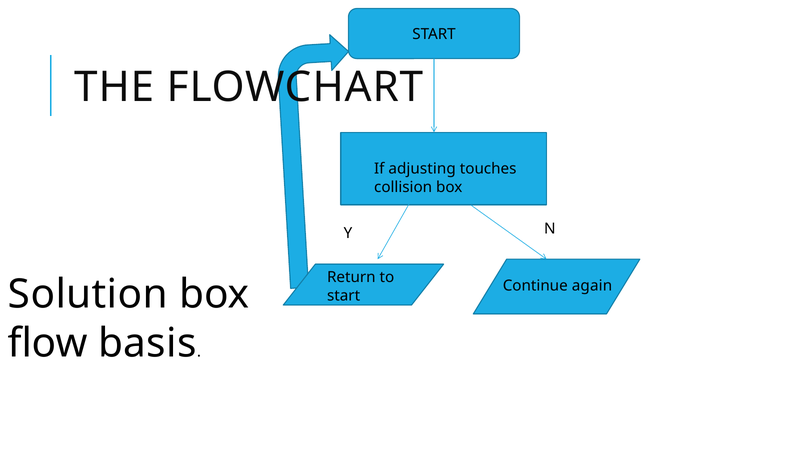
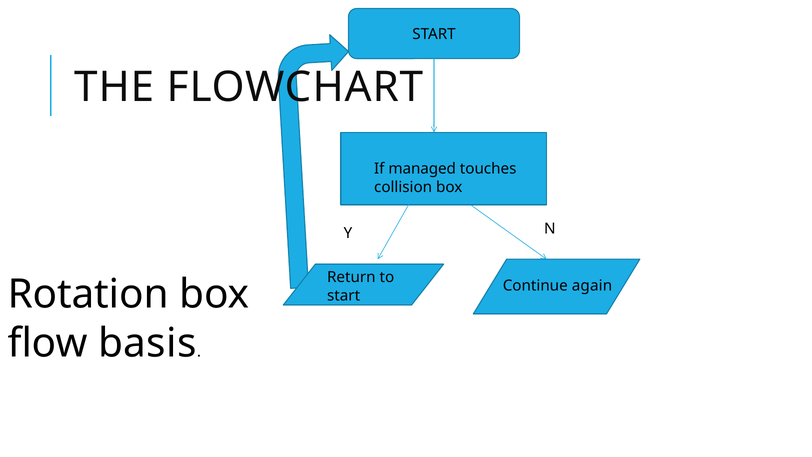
adjusting: adjusting -> managed (422, 169)
Solution: Solution -> Rotation (88, 294)
